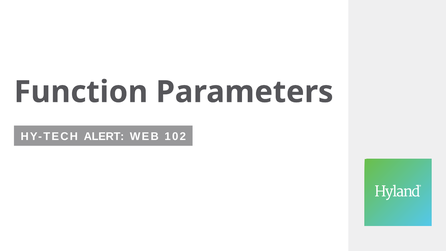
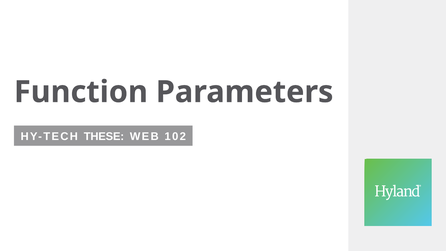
ALERT: ALERT -> THESE (104, 136)
